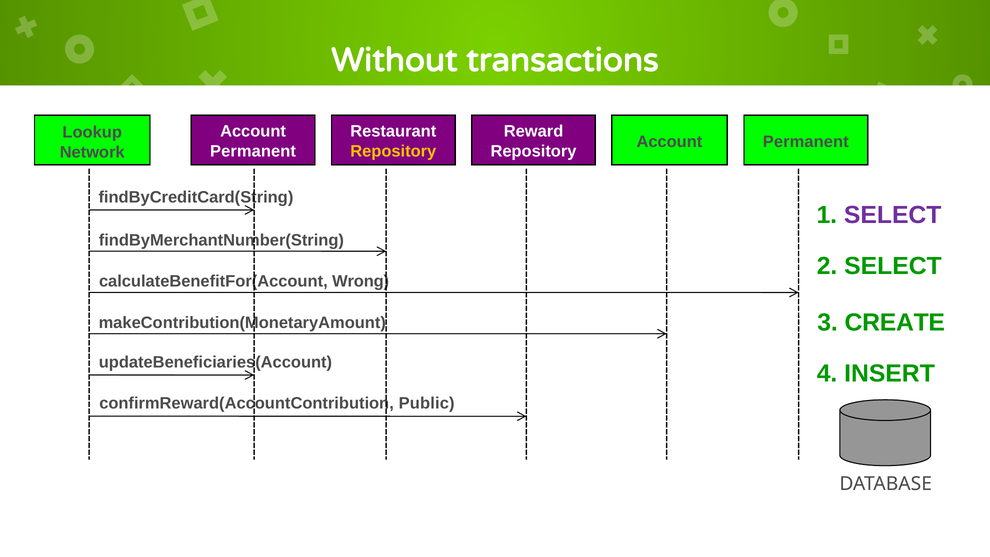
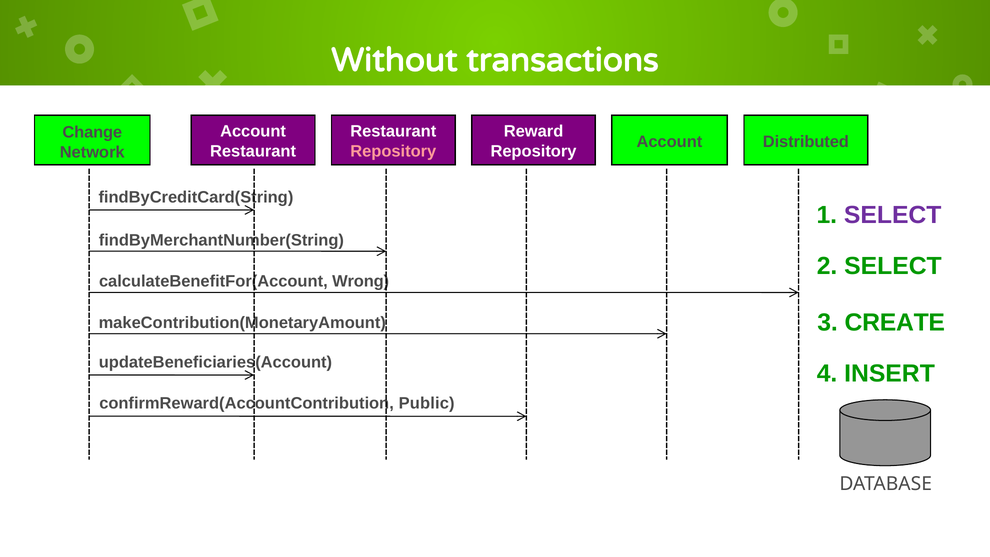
Lookup: Lookup -> Change (92, 132)
Permanent: Permanent -> Distributed (806, 142)
Permanent: Permanent -> Restaurant (253, 151)
Repository colour: yellow -> pink (393, 151)
